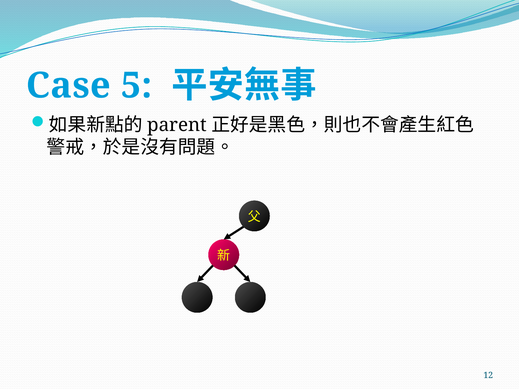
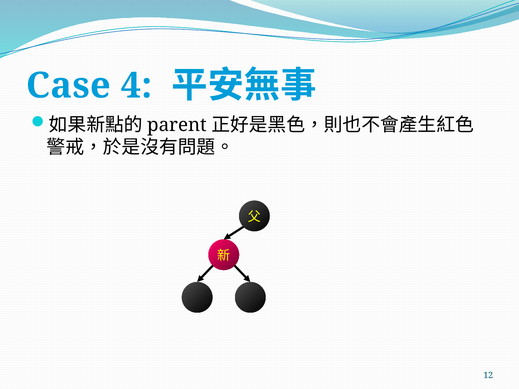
5: 5 -> 4 (136, 86)
